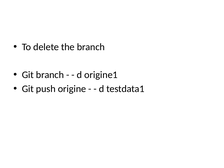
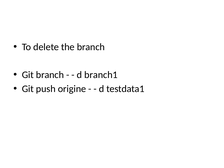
origine1: origine1 -> branch1 (101, 75)
